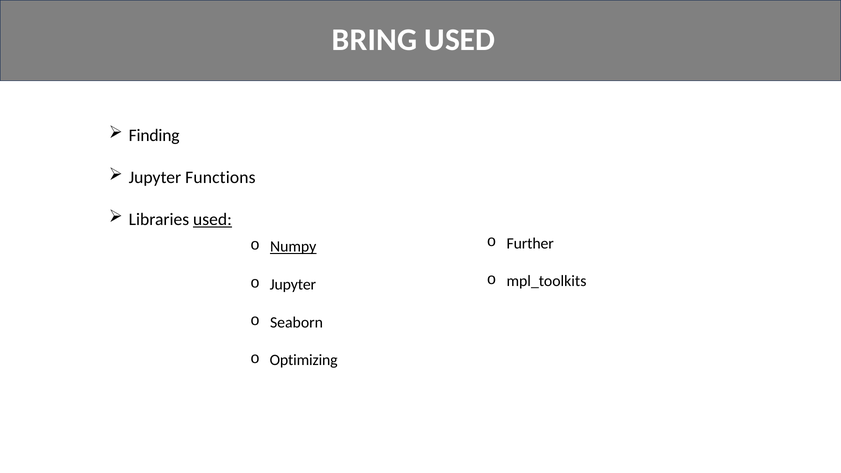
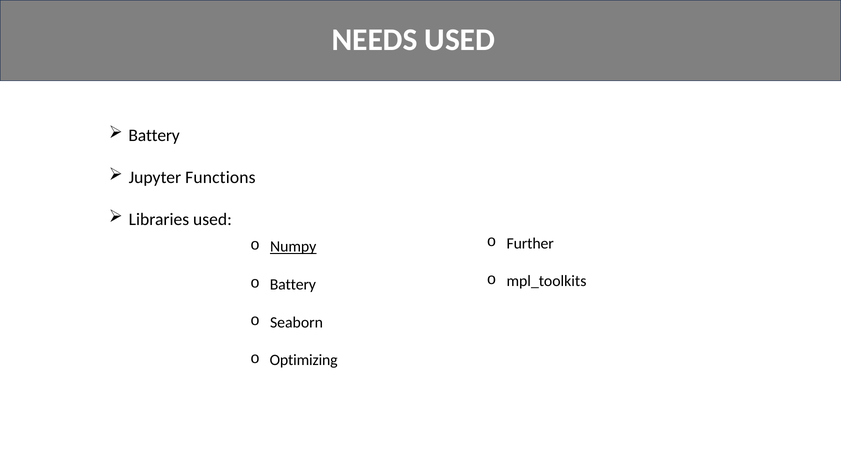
BRING: BRING -> NEEDS (375, 40)
Finding: Finding -> Battery (154, 135)
used underline: present -> none (212, 219)
Jupyter: Jupyter -> Battery (293, 285)
